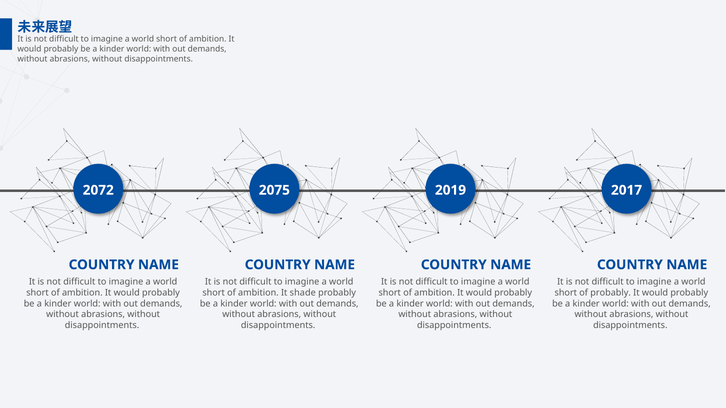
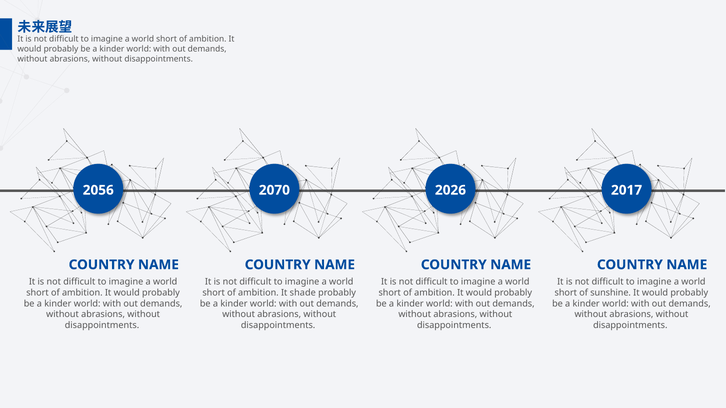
2072: 2072 -> 2056 (98, 190)
2075: 2075 -> 2070 (274, 190)
2019: 2019 -> 2026 (450, 190)
of probably: probably -> sunshine (611, 293)
